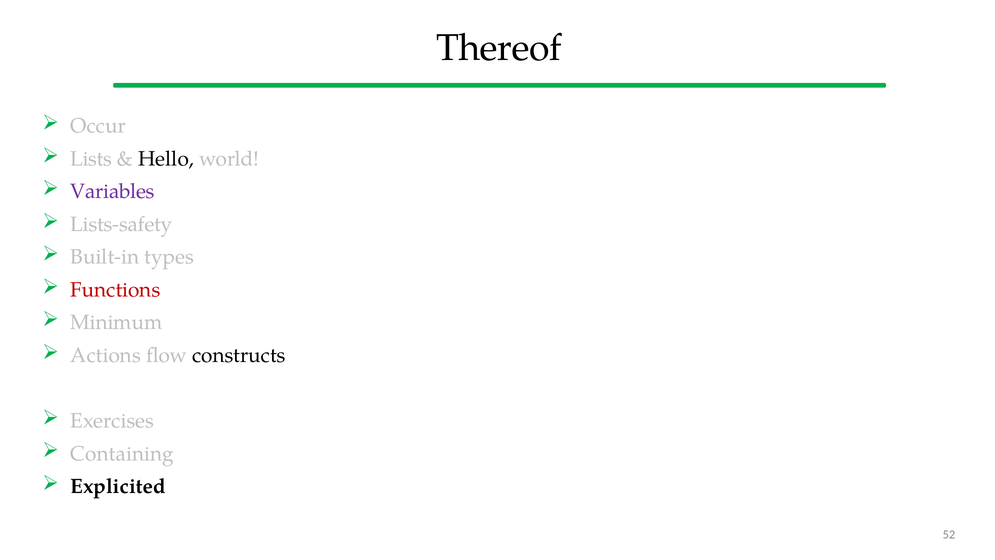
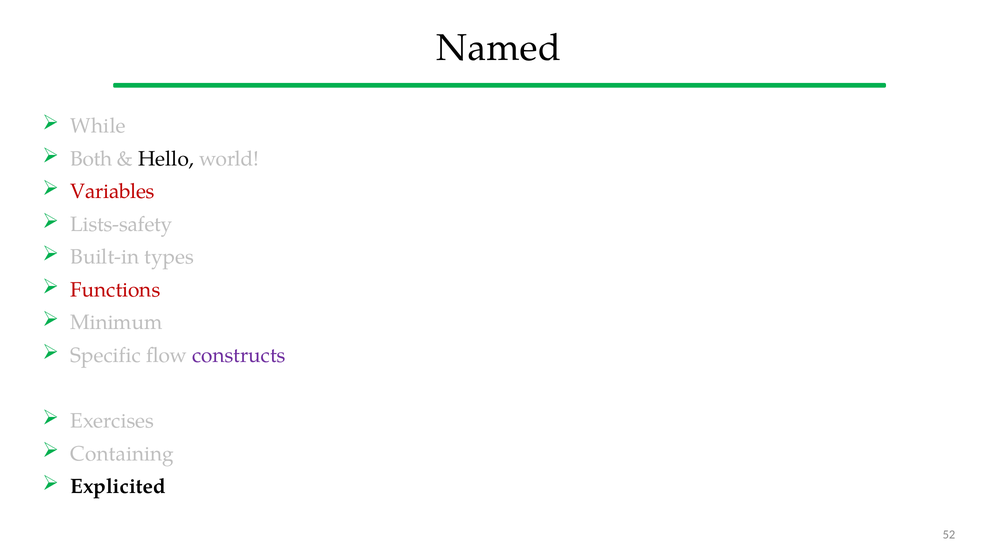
Thereof: Thereof -> Named (499, 48)
Occur: Occur -> While (98, 126)
Lists: Lists -> Both (91, 159)
Variables colour: purple -> red (113, 191)
Actions: Actions -> Specific (106, 355)
constructs colour: black -> purple (239, 355)
